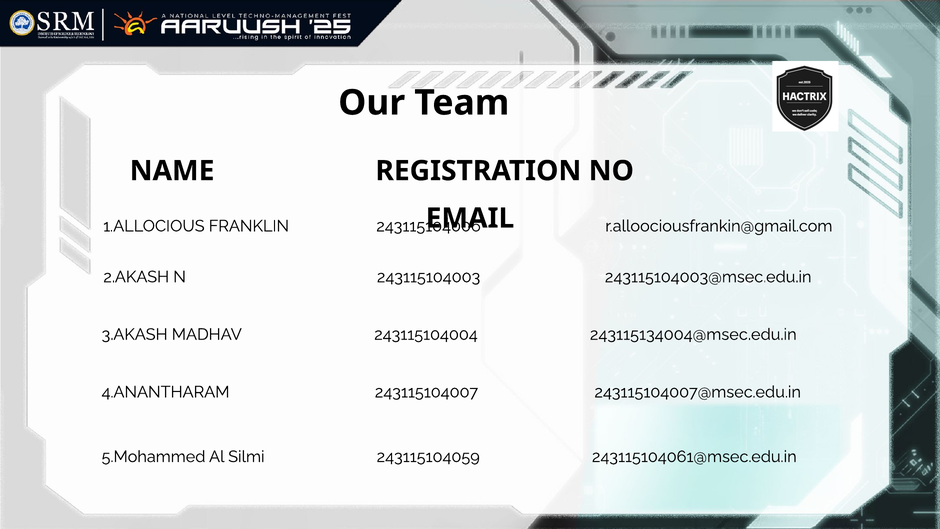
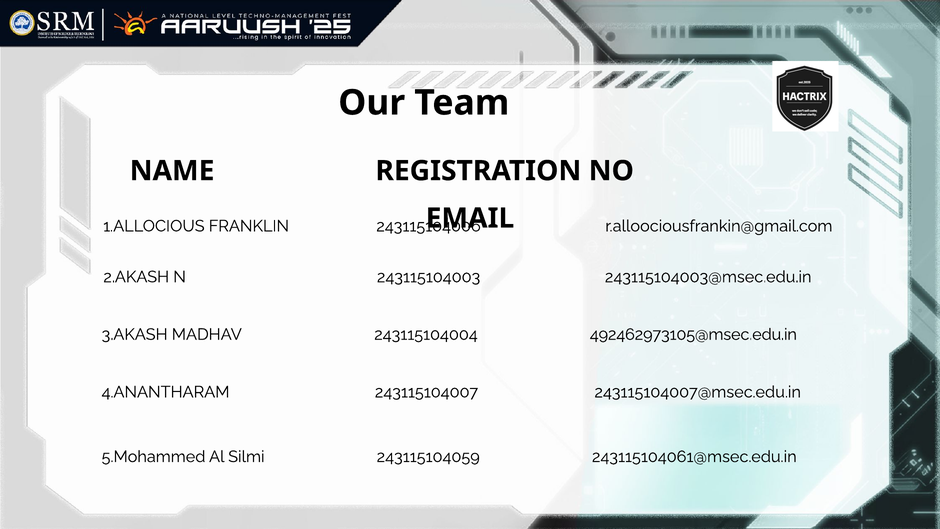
243115134004@msec.edu.in: 243115134004@msec.edu.in -> 492462973105@msec.edu.in (693, 334)
